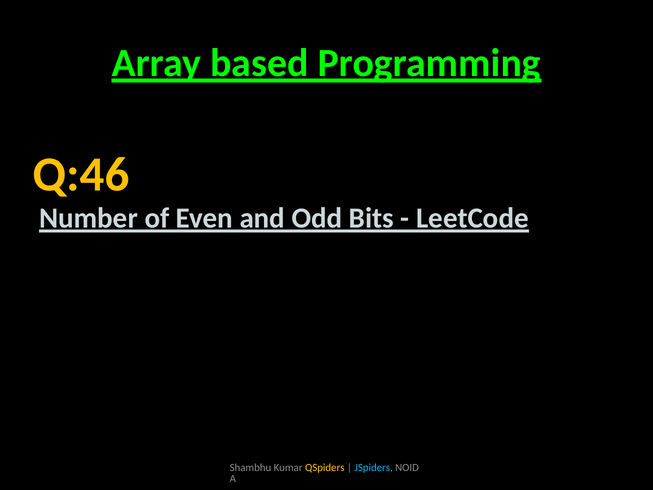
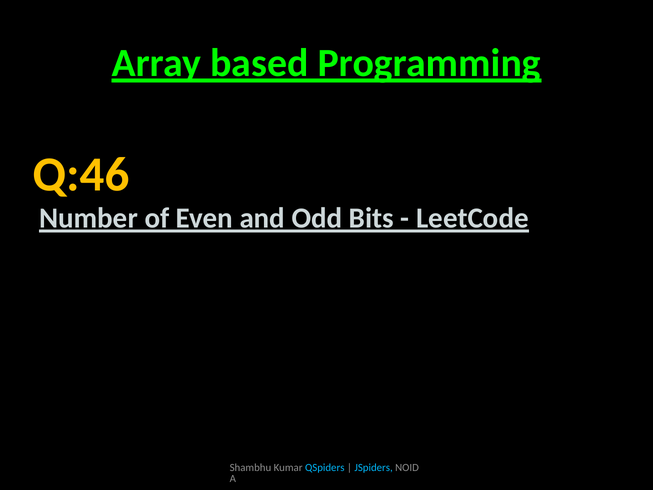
QSpiders colour: yellow -> light blue (325, 468)
